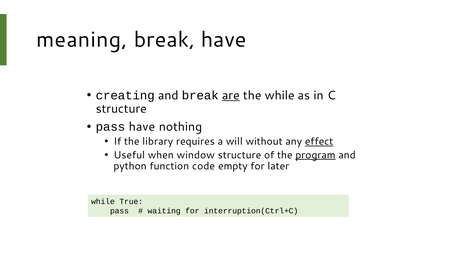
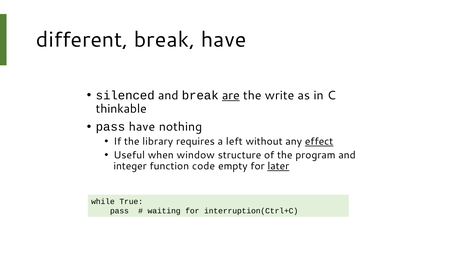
meaning: meaning -> different (82, 40)
creating: creating -> silenced (125, 96)
the while: while -> write (280, 96)
structure: structure -> thinkable (121, 109)
will: will -> left (234, 142)
program underline: present -> none (315, 155)
python: python -> integer (130, 166)
later underline: none -> present (278, 166)
